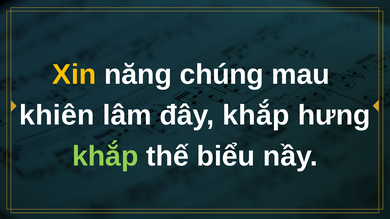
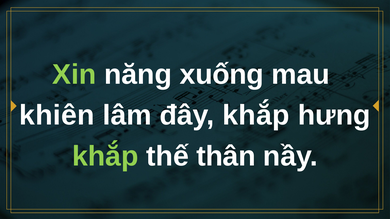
Xin colour: yellow -> light green (74, 75)
chúng: chúng -> xuống (222, 75)
biểu: biểu -> thân (226, 157)
